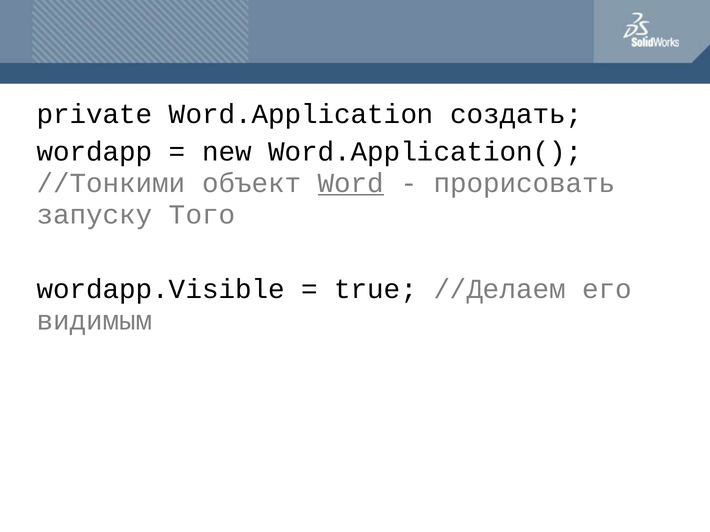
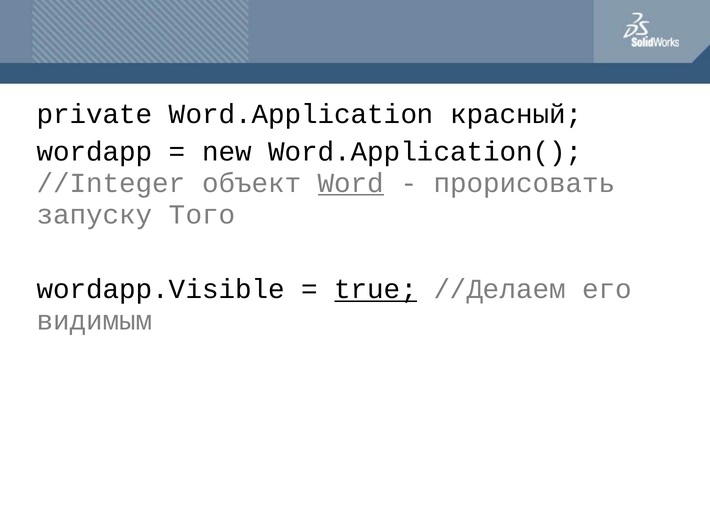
создать: создать -> красный (516, 114)
//Тонкими: //Тонкими -> //Integer (111, 183)
true underline: none -> present (376, 290)
